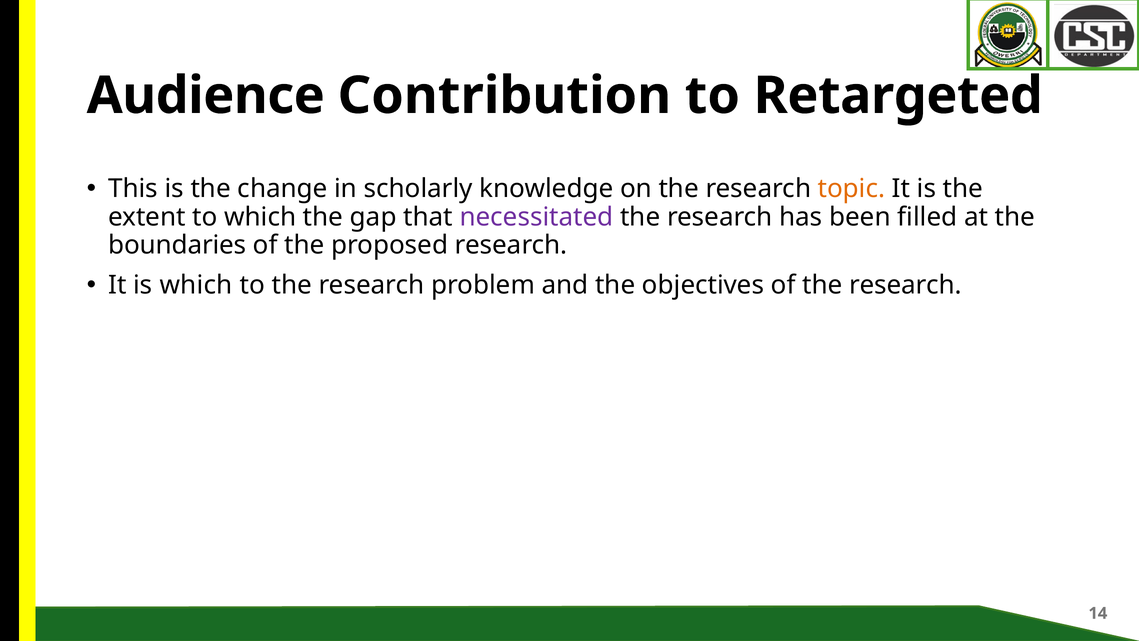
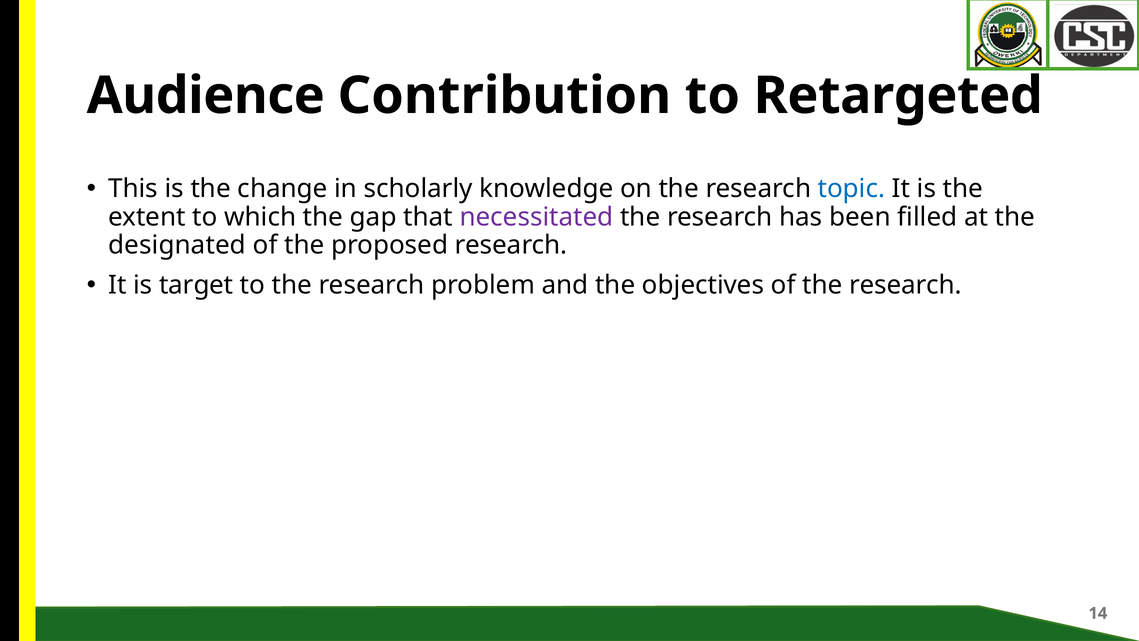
topic colour: orange -> blue (851, 189)
boundaries: boundaries -> designated (177, 245)
is which: which -> target (196, 285)
